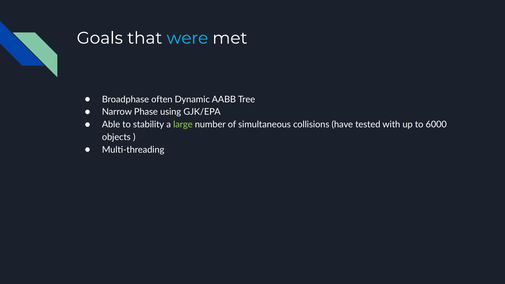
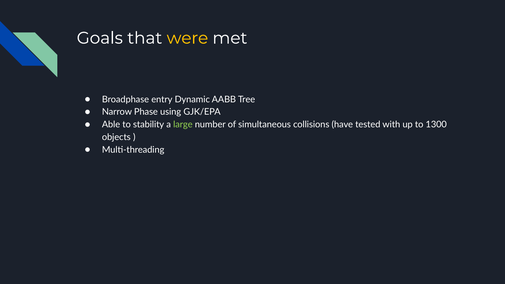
were colour: light blue -> yellow (187, 38)
often: often -> entry (162, 99)
6000: 6000 -> 1300 (436, 125)
